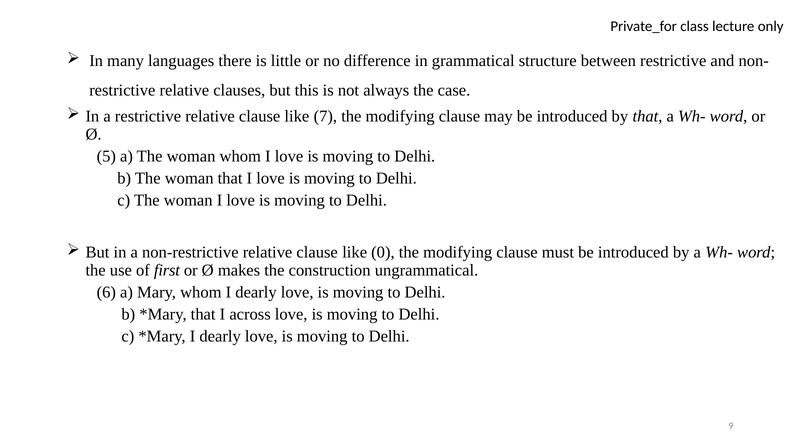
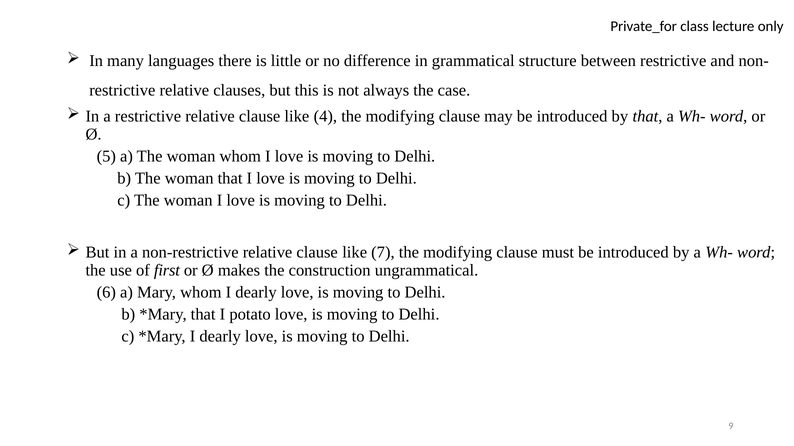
7: 7 -> 4 (325, 117)
0: 0 -> 7 (383, 253)
across: across -> potato (250, 315)
